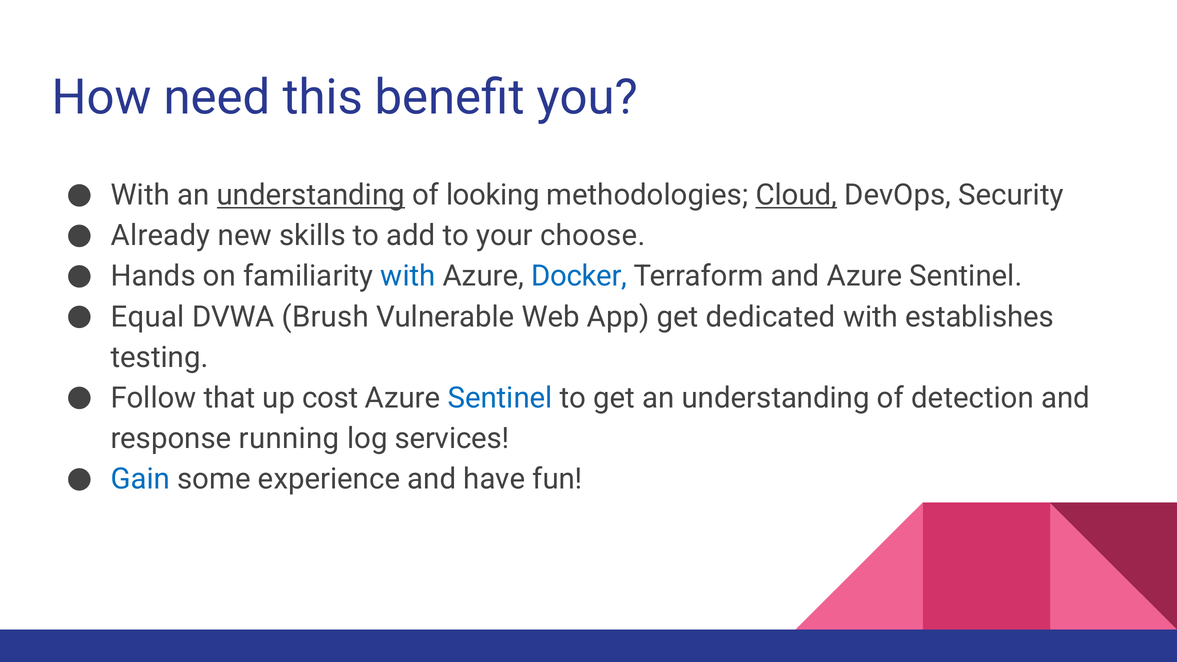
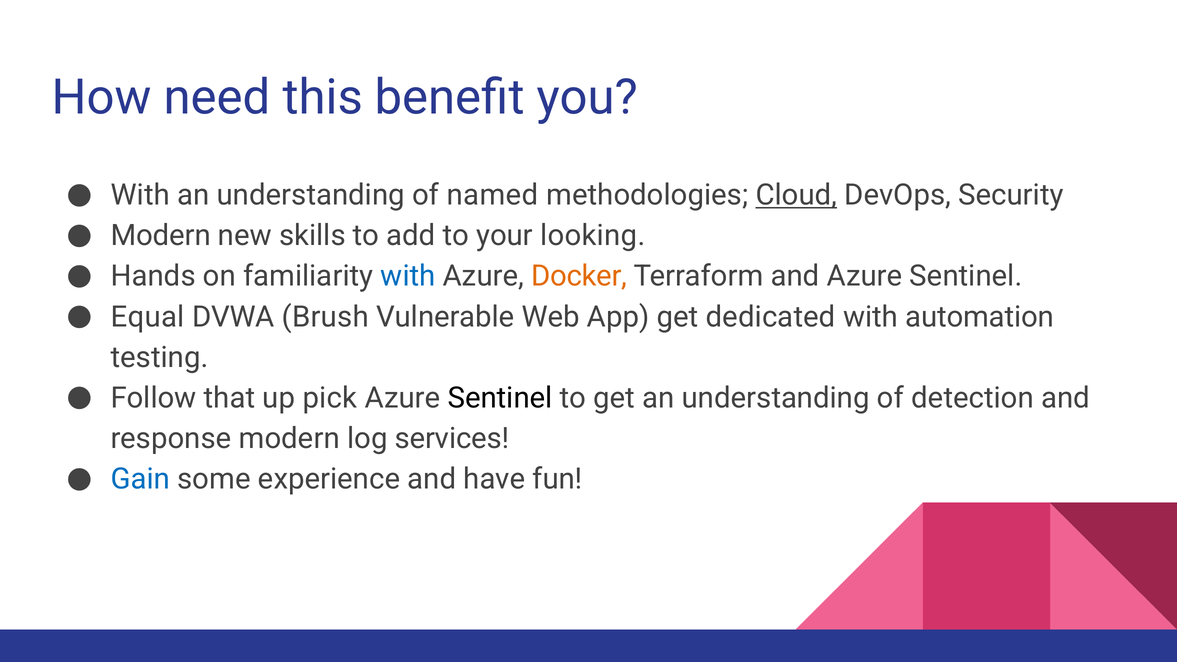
understanding underline: present -> none (311, 195)
looking: looking -> named (493, 195)
Already: Already -> Modern (161, 236)
choose: choose -> looking (593, 236)
Docker colour: blue -> orange (579, 276)
establishes: establishes -> automation (980, 317)
cost: cost -> pick (330, 398)
Sentinel colour: blue -> black (500, 398)
response running: running -> modern (289, 439)
